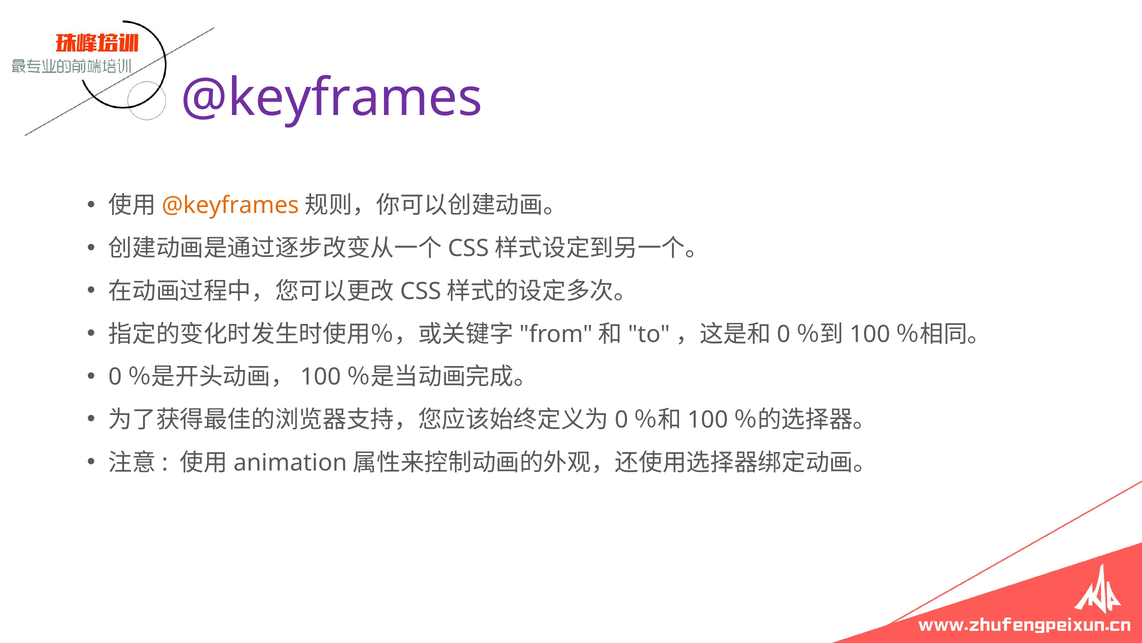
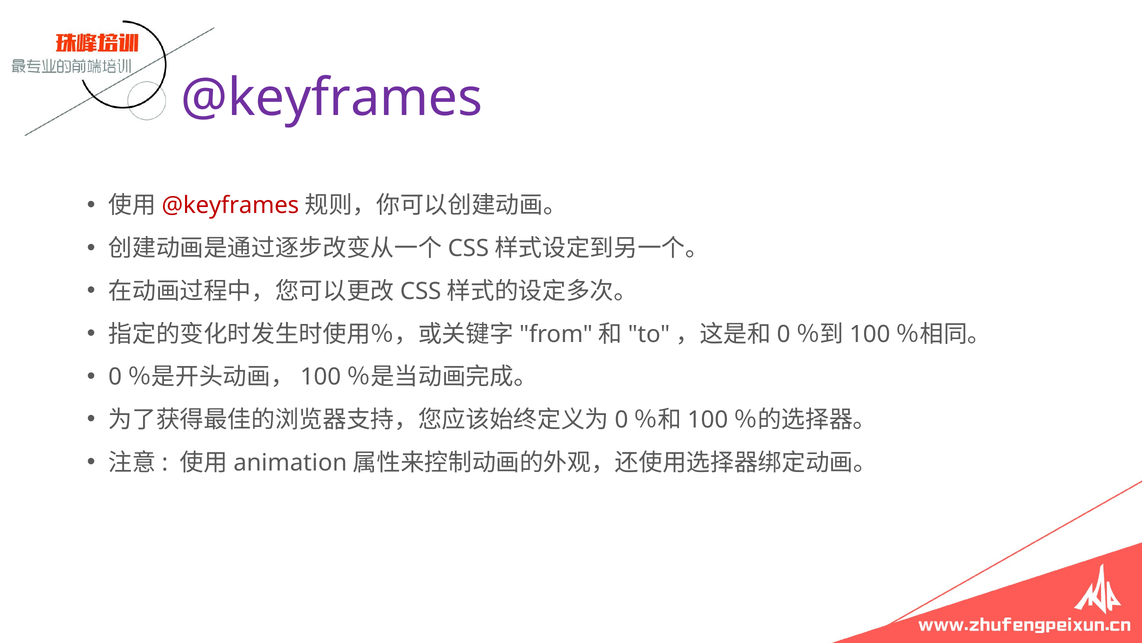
@keyframes colour: orange -> red (230, 205)
